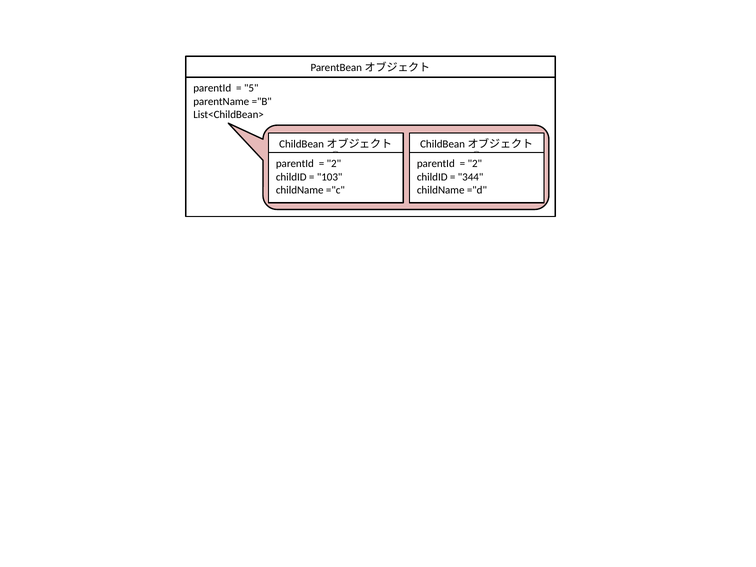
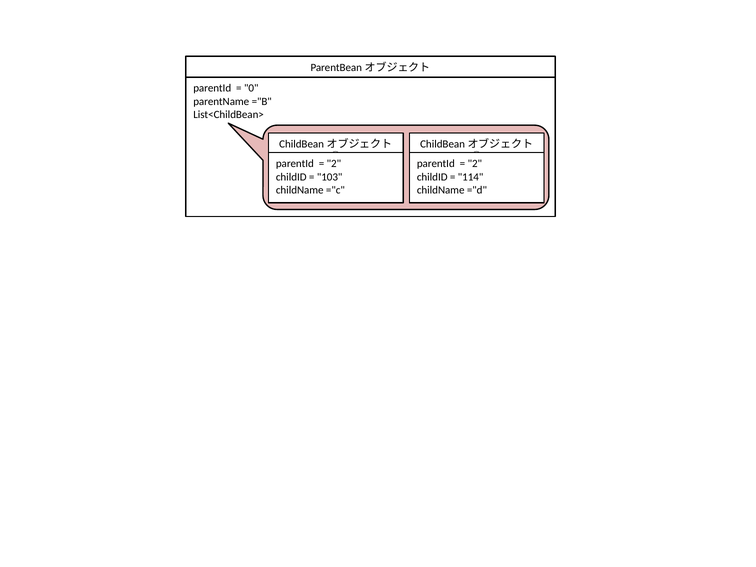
5: 5 -> 0 (251, 88)
344: 344 -> 114 (471, 177)
